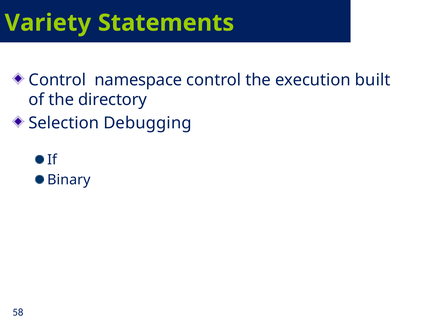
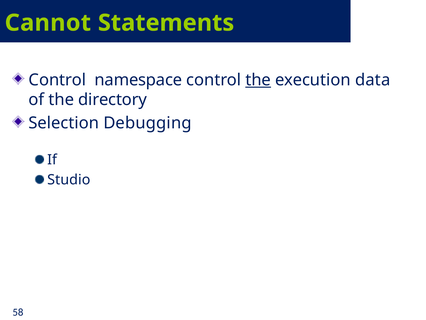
Variety: Variety -> Cannot (48, 23)
the underline: none -> present (258, 80)
built: built -> data (373, 80)
Binary: Binary -> Studio (69, 179)
